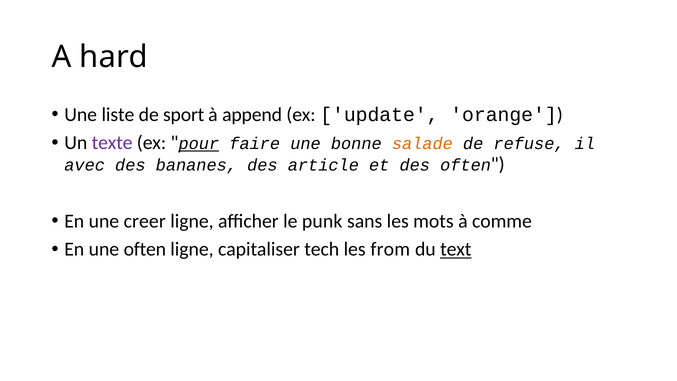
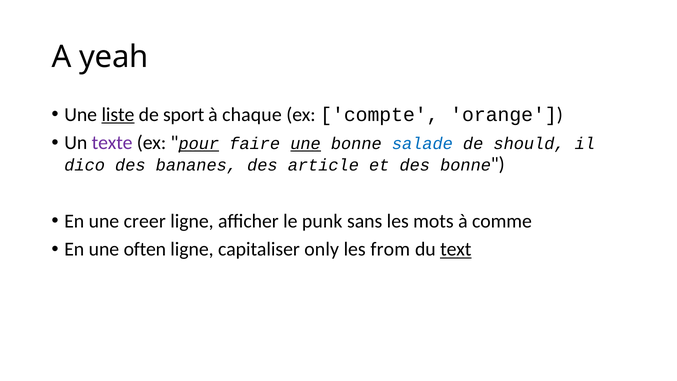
hard: hard -> yeah (114, 57)
liste underline: none -> present (118, 114)
append: append -> chaque (252, 114)
update: update -> compte (379, 114)
une underline: none -> present (306, 144)
salade colour: orange -> blue (422, 144)
refuse: refuse -> should (529, 144)
avec: avec -> dico (85, 165)
des often: often -> bonne (466, 165)
tech: tech -> only (322, 249)
